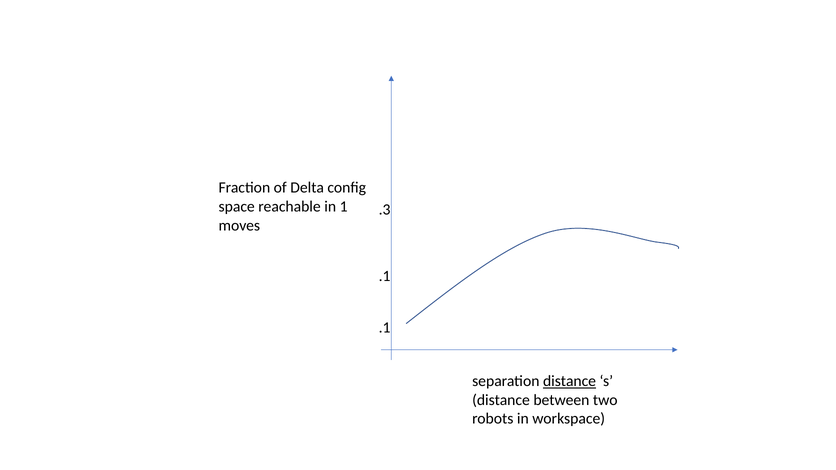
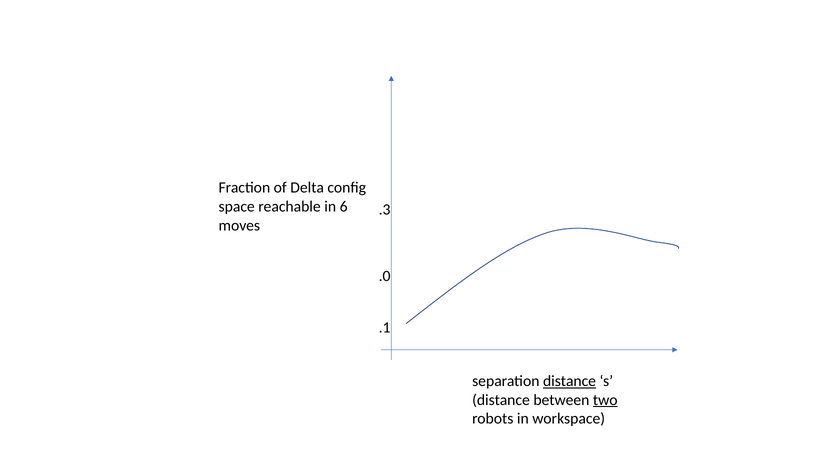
1: 1 -> 6 (344, 207)
.1: .1 -> .0 (385, 276)
two underline: none -> present (605, 400)
